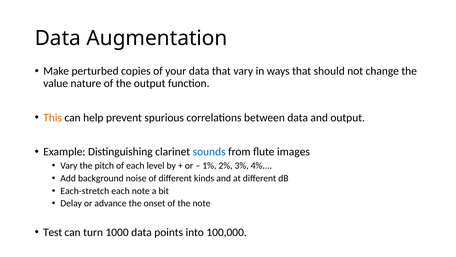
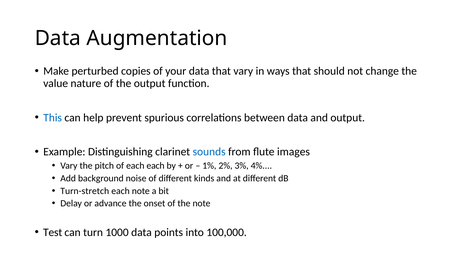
This colour: orange -> blue (53, 117)
each level: level -> each (156, 165)
Each-stretch: Each-stretch -> Turn-stretch (85, 190)
